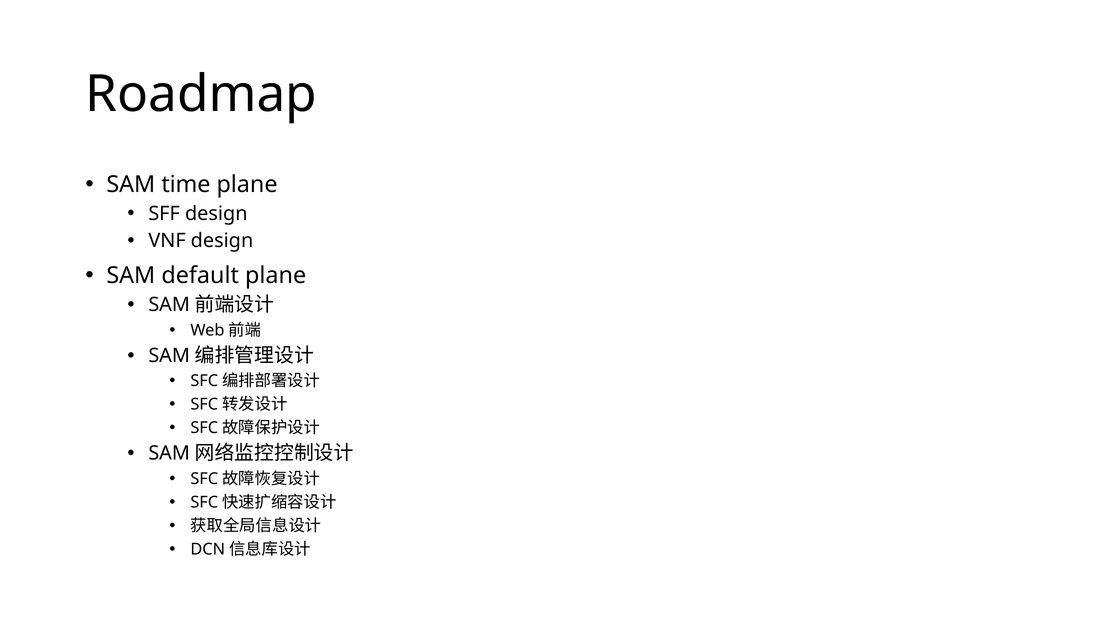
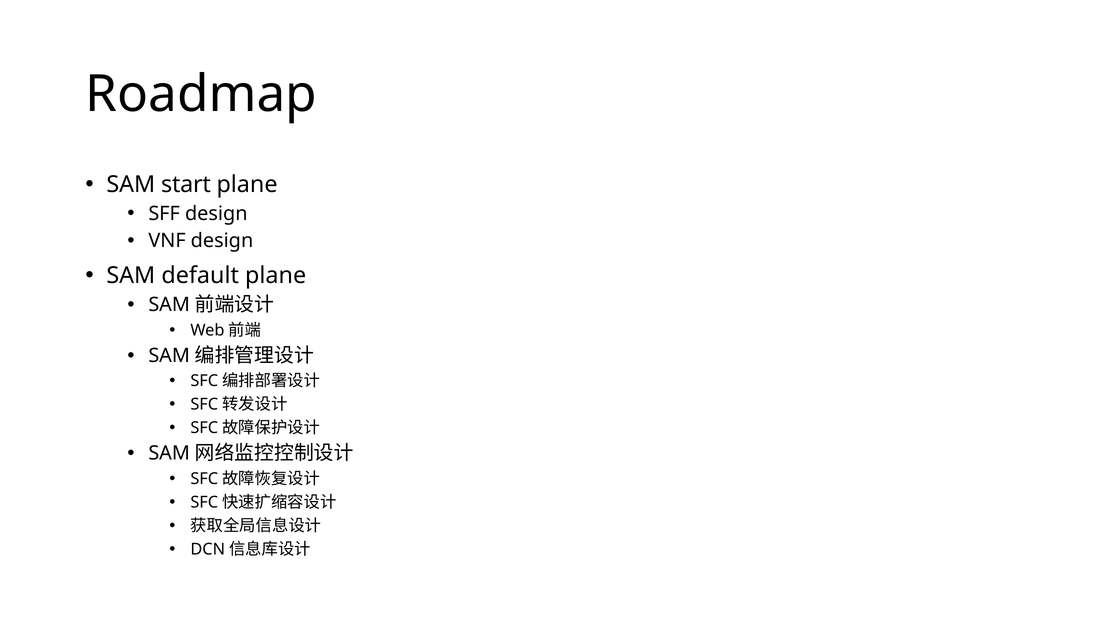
time: time -> start (186, 184)
